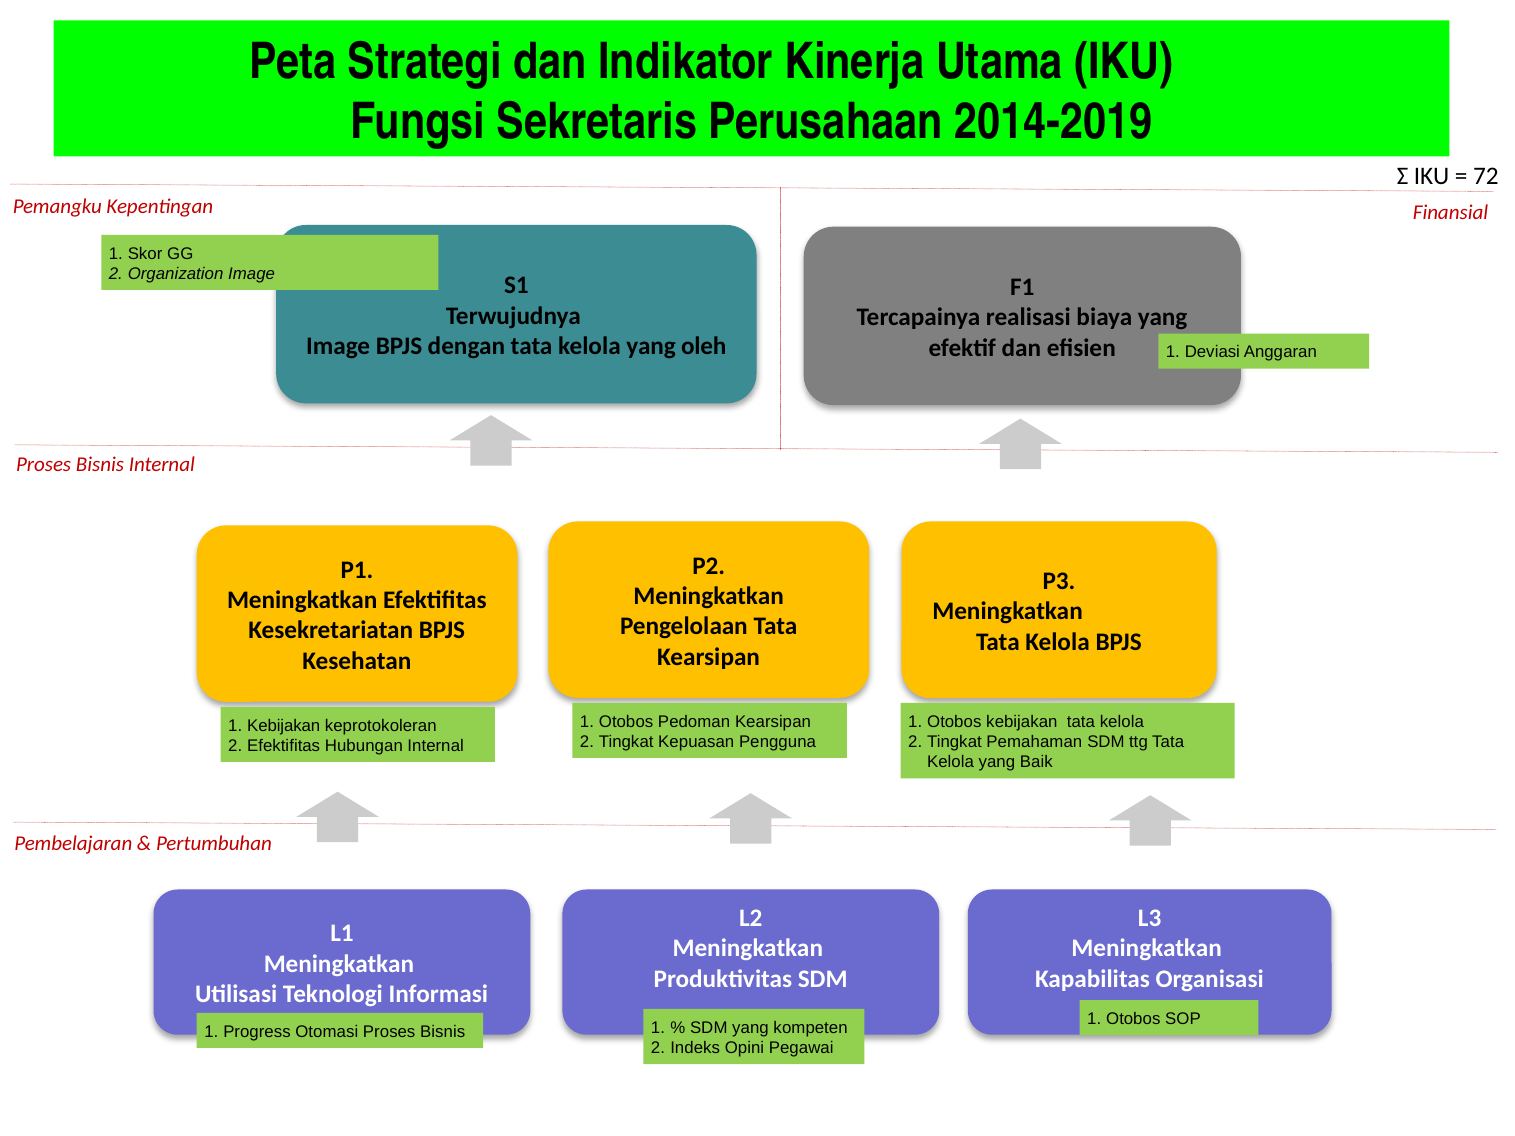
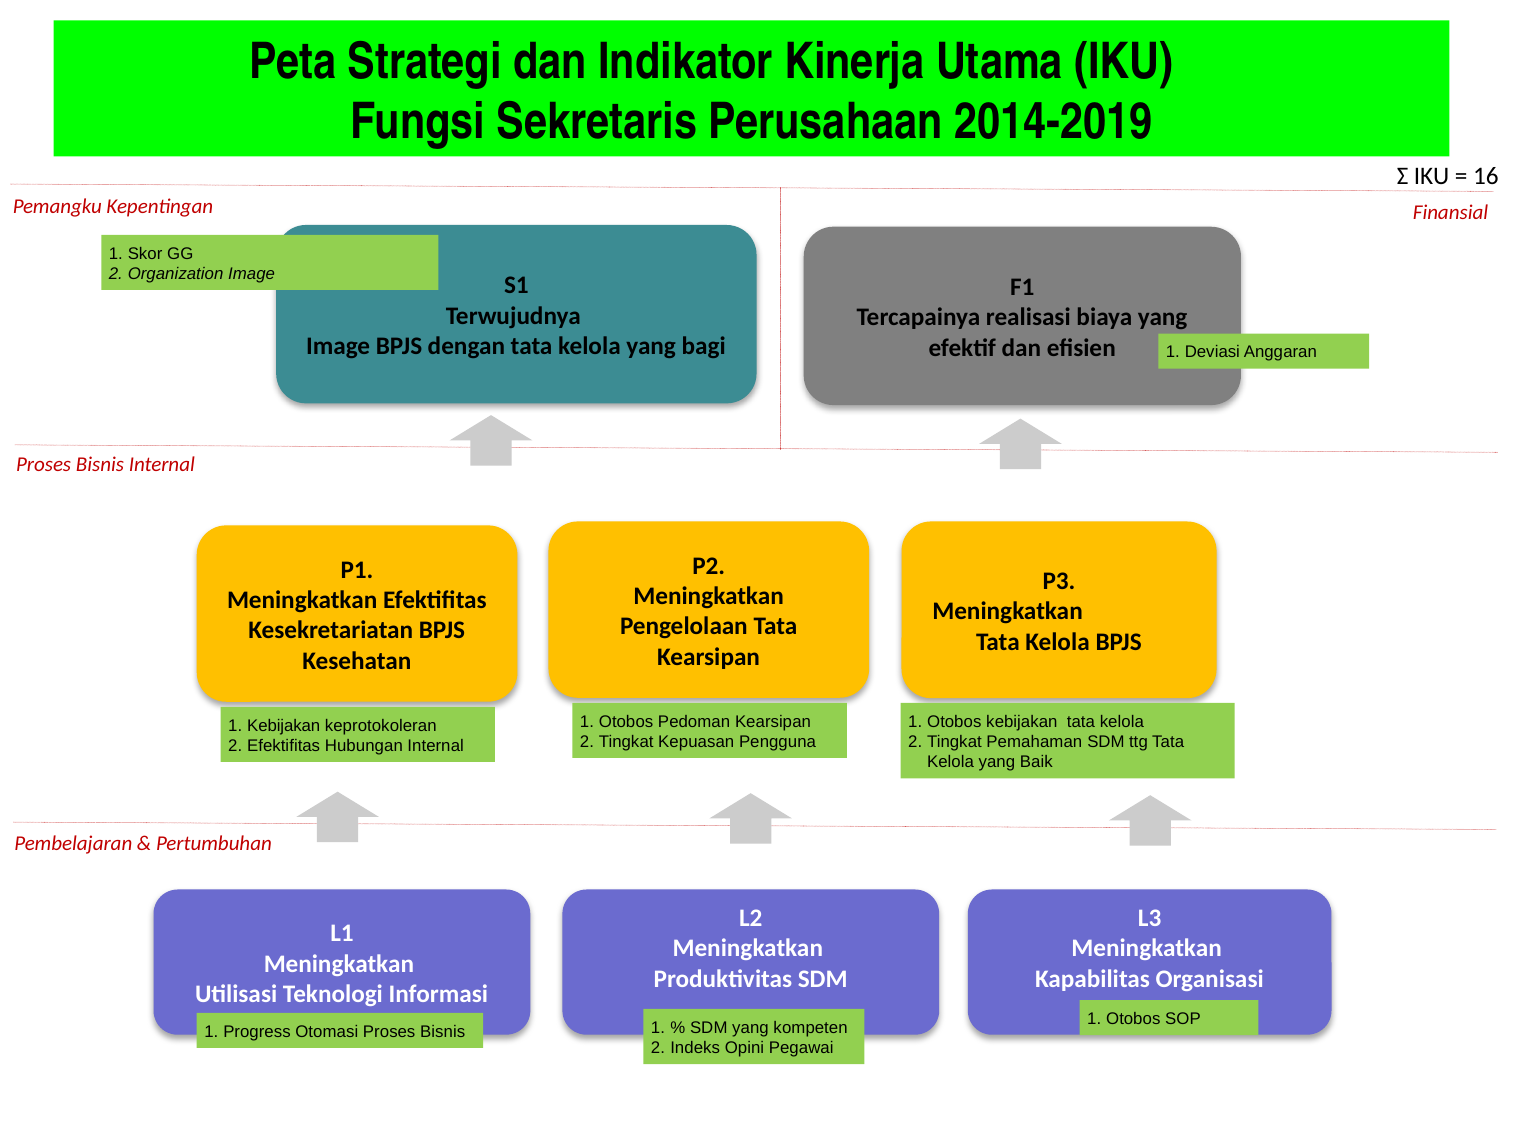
72: 72 -> 16 (1486, 177)
oleh: oleh -> bagi (704, 346)
